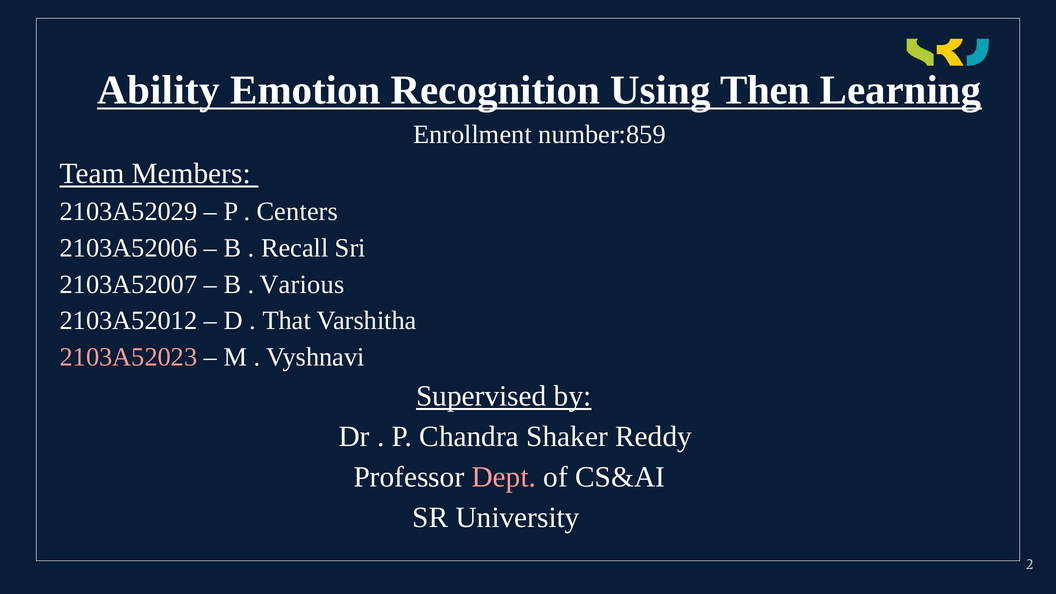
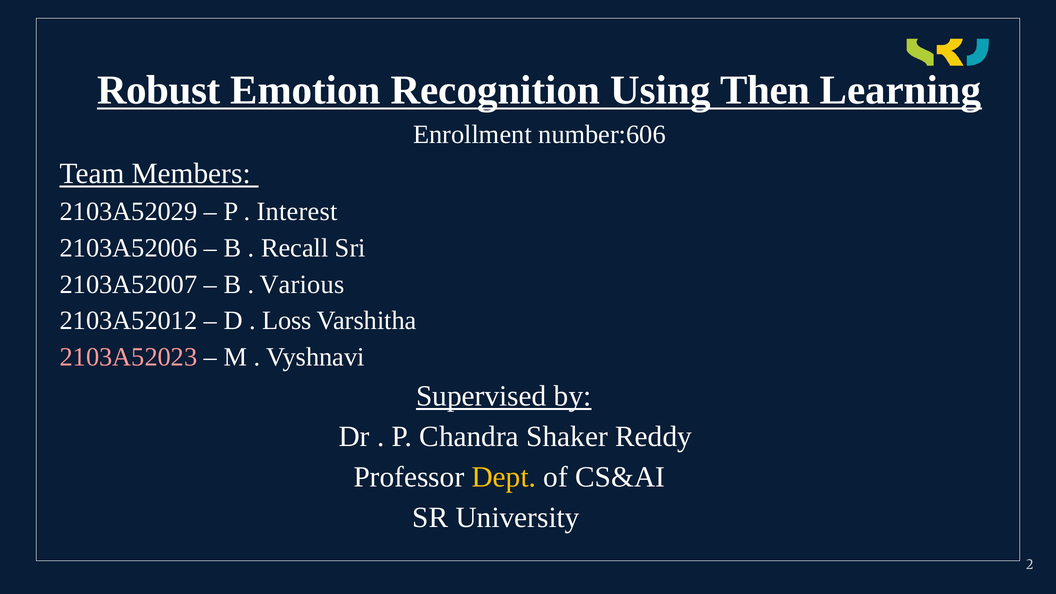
Ability: Ability -> Robust (159, 90)
number:859: number:859 -> number:606 (602, 135)
Centers: Centers -> Interest (297, 212)
That: That -> Loss (287, 321)
Dept colour: pink -> yellow (504, 477)
